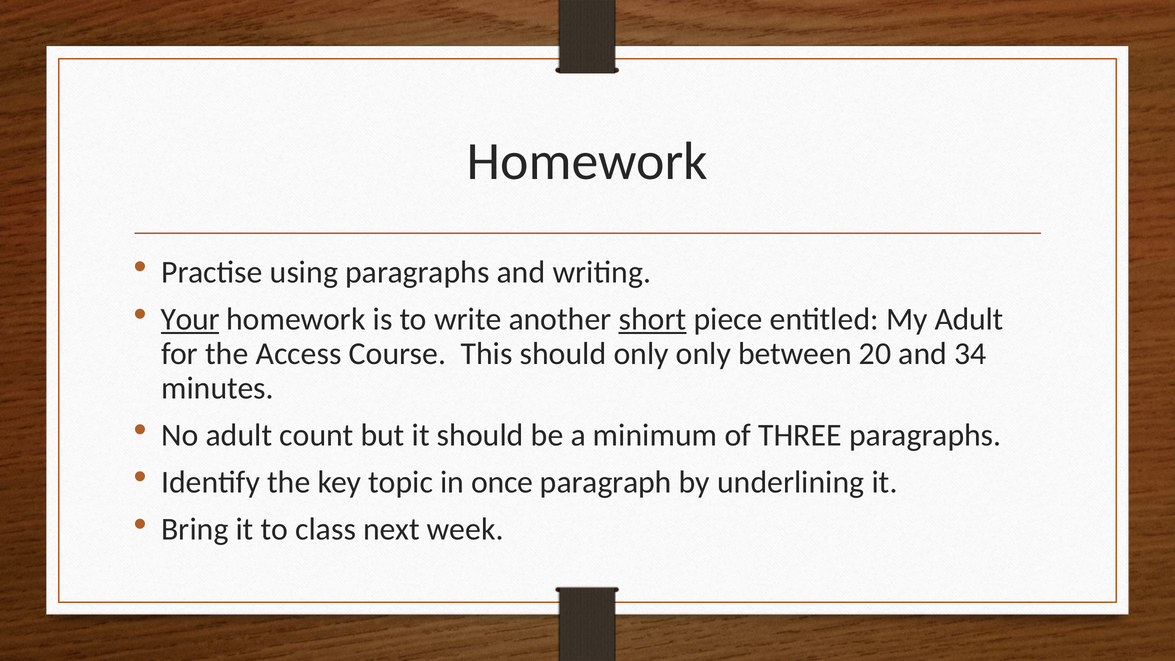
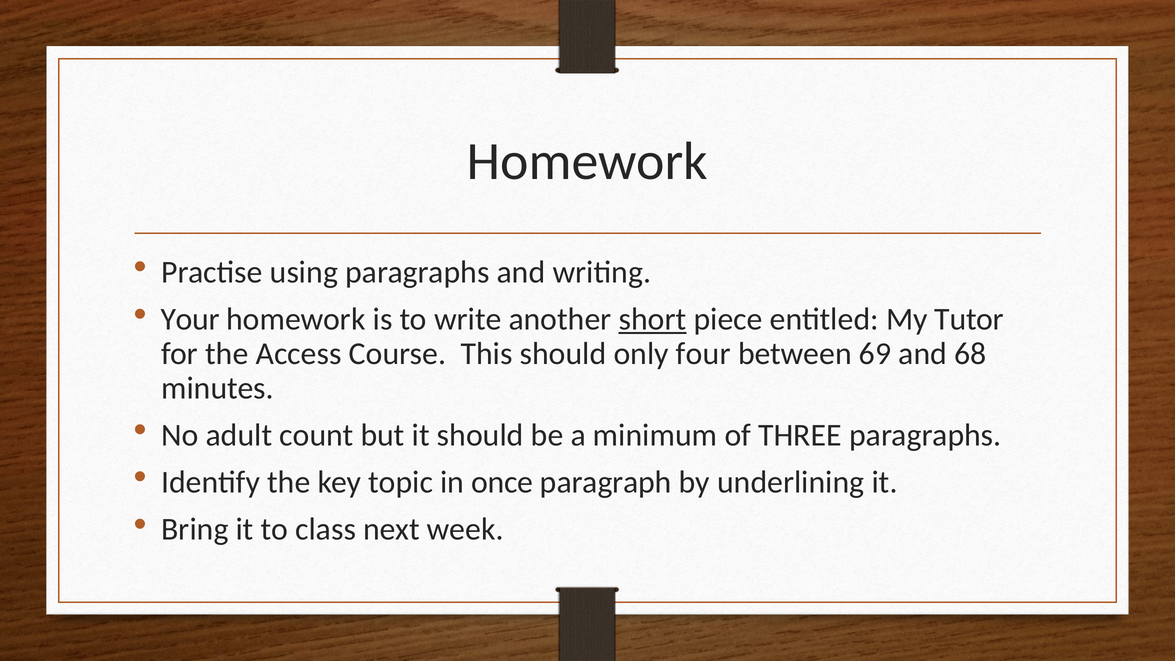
Your underline: present -> none (190, 319)
My Adult: Adult -> Tutor (969, 319)
only only: only -> four (703, 354)
20: 20 -> 69 (875, 354)
34: 34 -> 68 (970, 354)
